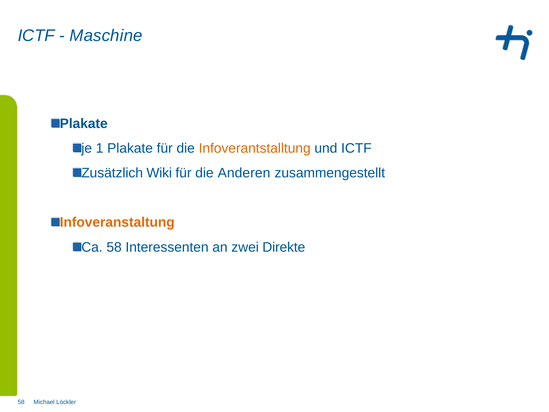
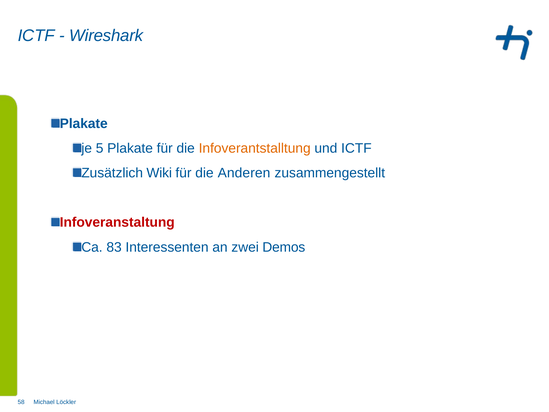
Maschine: Maschine -> Wireshark (106, 36)
1: 1 -> 5 (100, 148)
Infoveranstaltung colour: orange -> red (117, 222)
Ca 58: 58 -> 83 (114, 247)
Direkte: Direkte -> Demos (284, 247)
